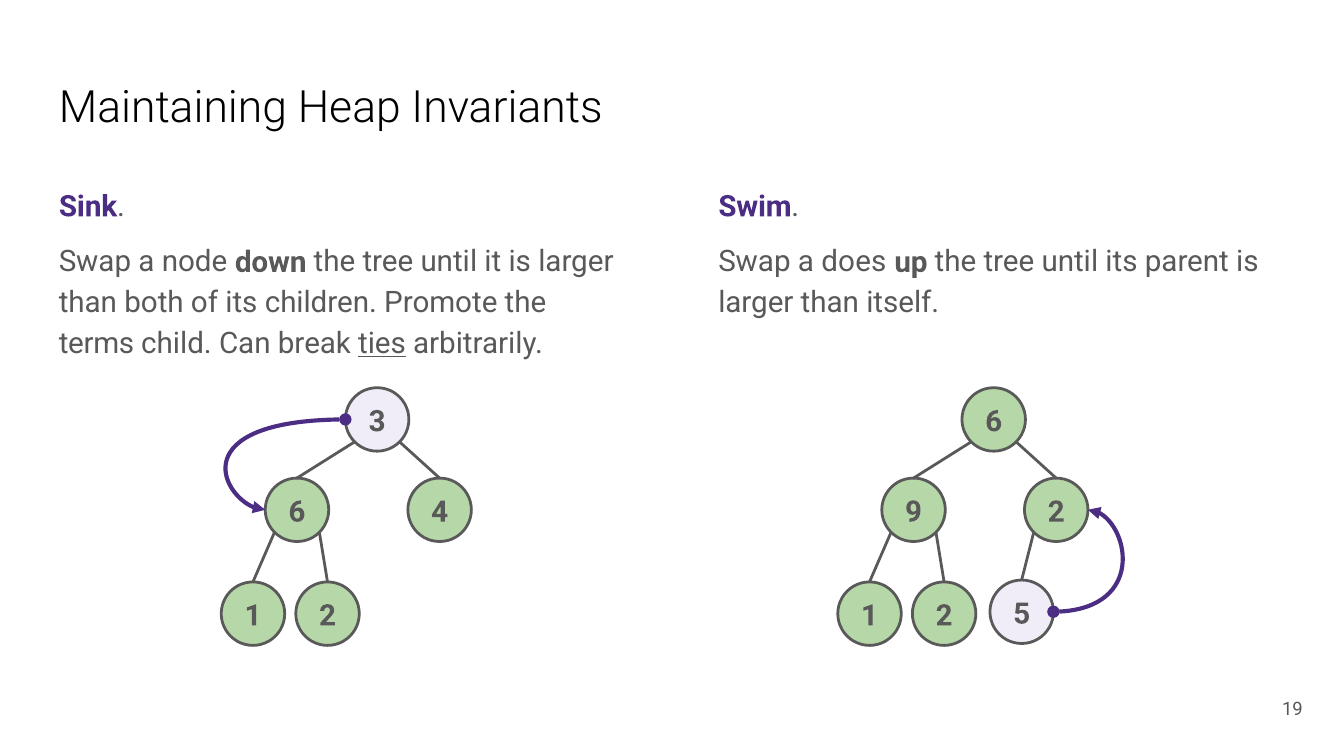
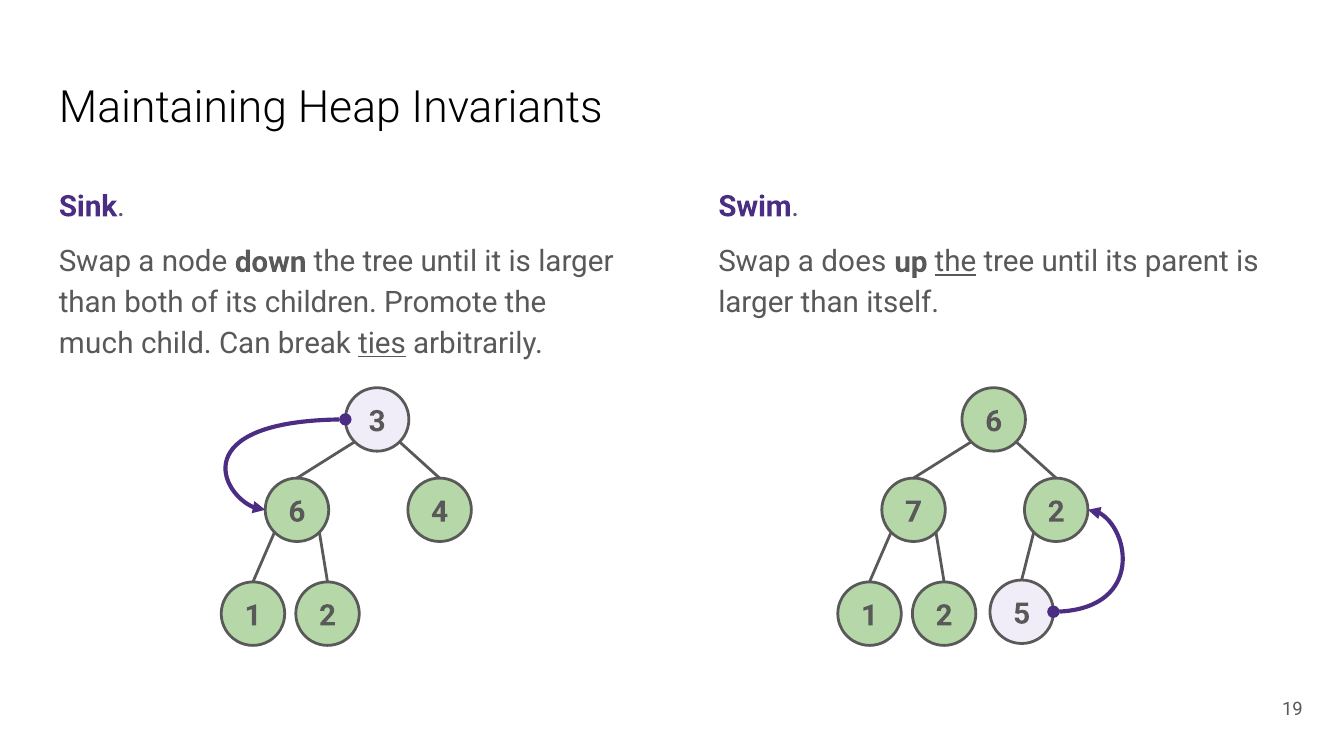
the underline: none -> present (955, 262)
terms: terms -> much (96, 344)
9: 9 -> 7 (914, 512)
